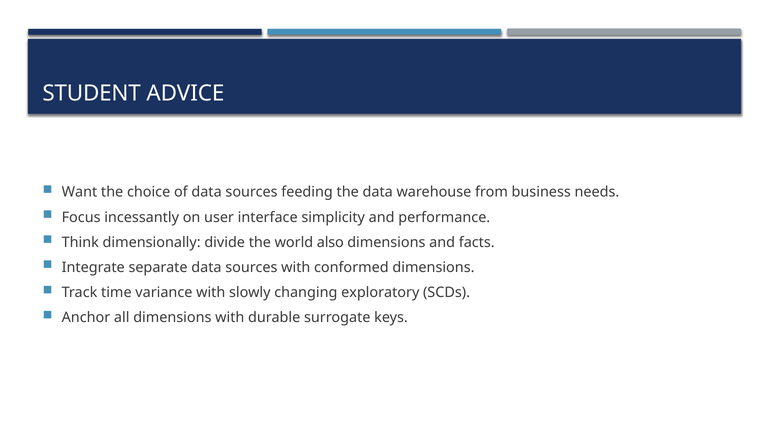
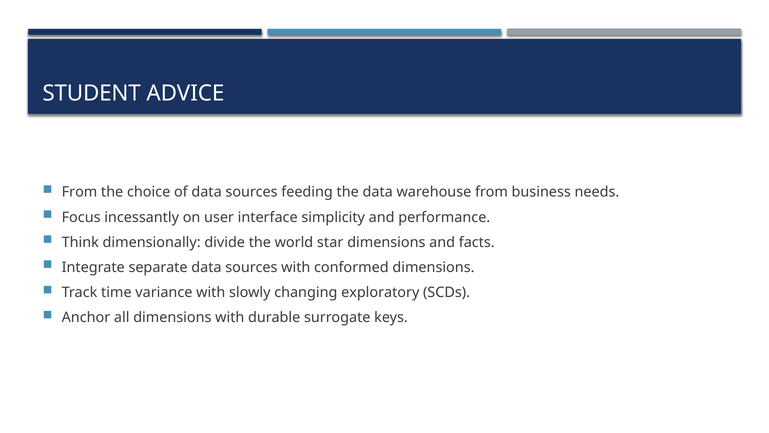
Want: Want -> From (80, 192)
also: also -> star (330, 242)
